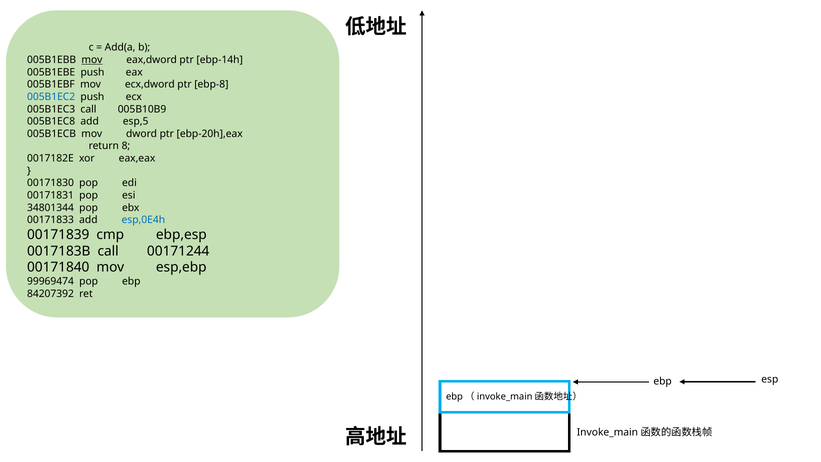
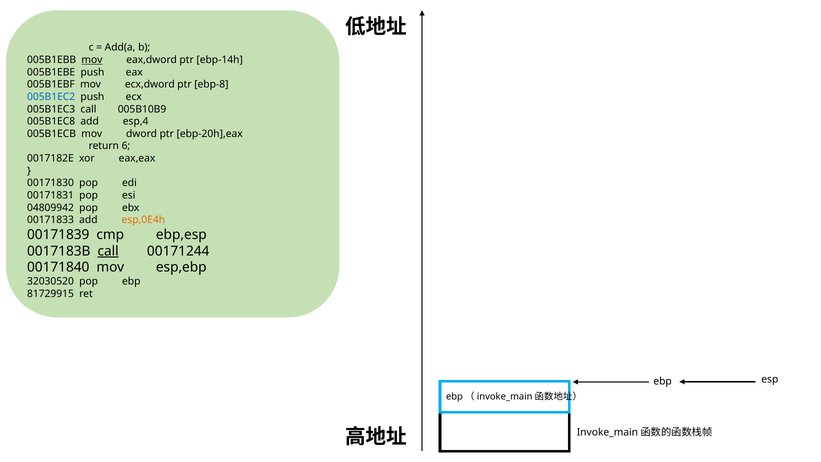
esp,5: esp,5 -> esp,4 (136, 121)
8: 8 -> 6 (126, 146)
34801344: 34801344 -> 04809942 (50, 208)
esp,0E4h colour: blue -> orange (143, 220)
call underline: none -> present (108, 251)
99969474: 99969474 -> 32030520 (50, 281)
84207392: 84207392 -> 81729915 (50, 294)
